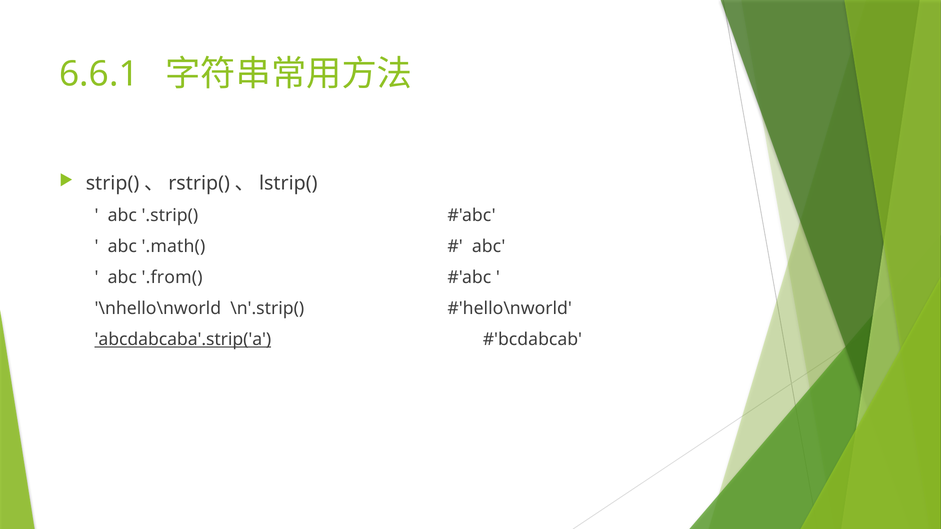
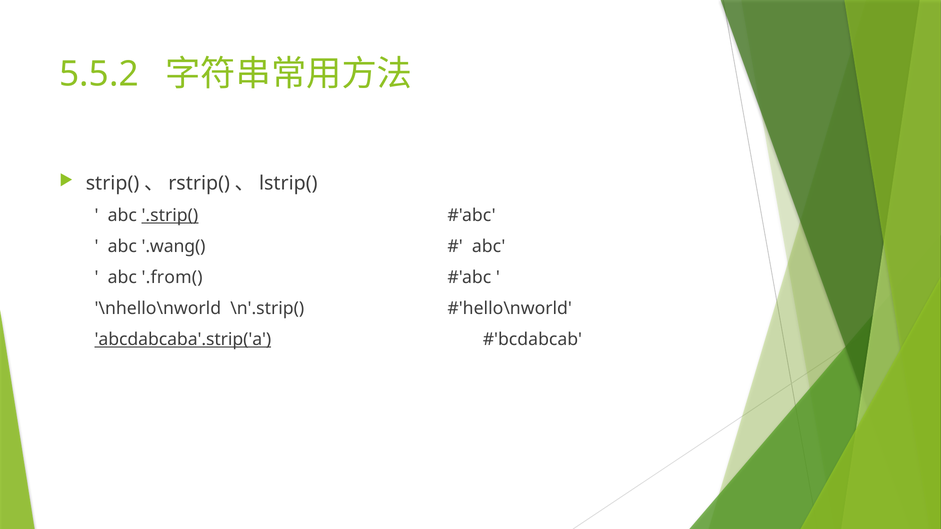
6.6.1: 6.6.1 -> 5.5.2 (99, 74)
.strip( underline: none -> present (170, 215)
.math(: .math( -> .wang( (174, 246)
